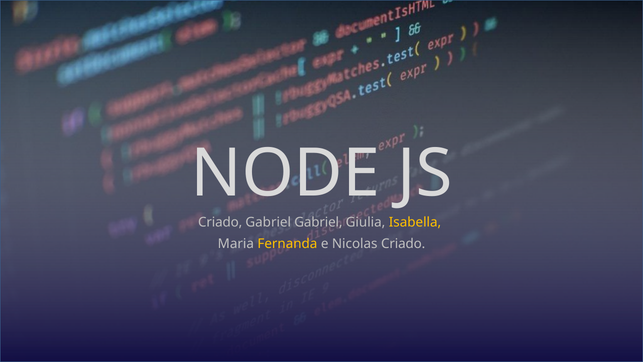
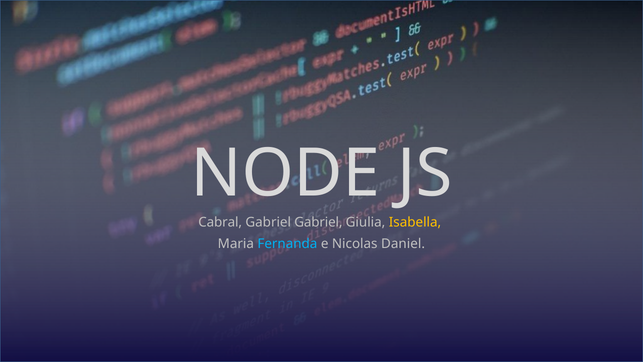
Criado: Criado -> Cabral (220, 222)
Fernanda colour: yellow -> light blue (287, 243)
Nicolas Criado: Criado -> Daniel (403, 243)
